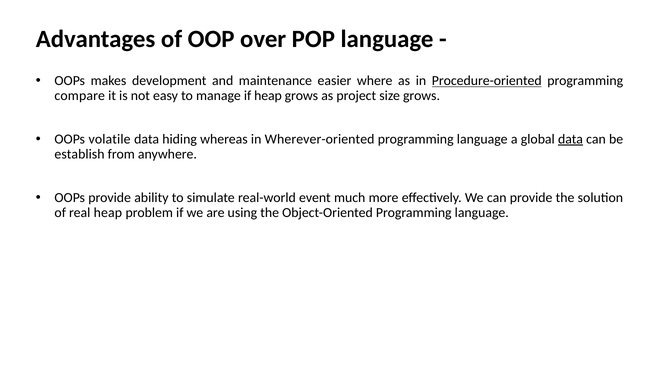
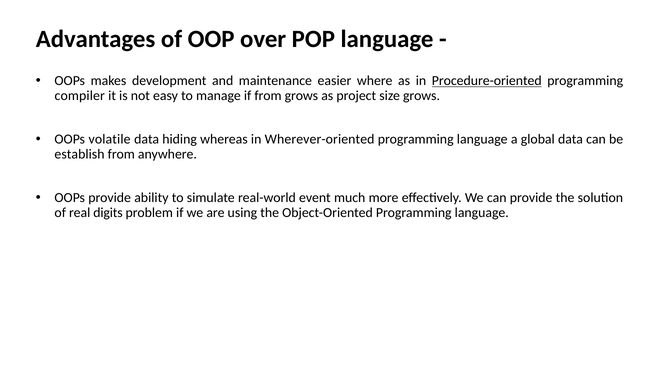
compare: compare -> compiler (80, 96)
if heap: heap -> from (268, 96)
data underline: present -> none (571, 139)
real heap: heap -> digits (108, 213)
